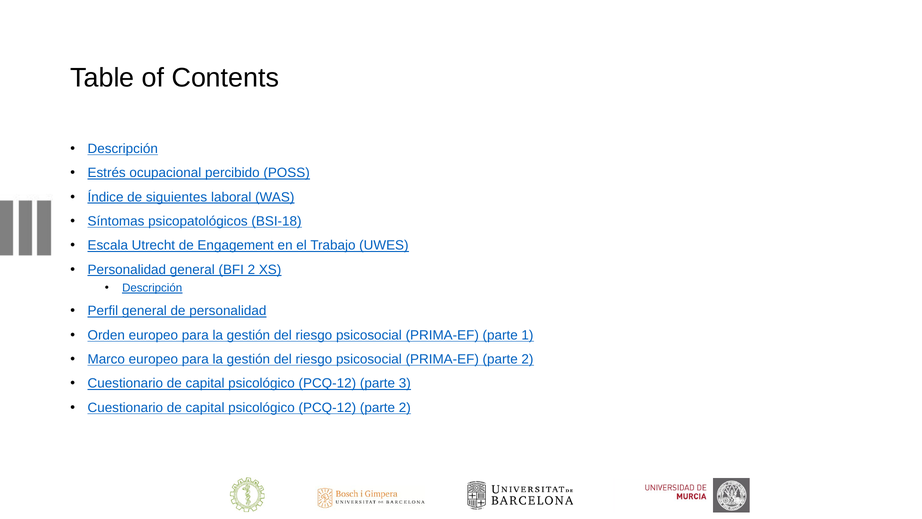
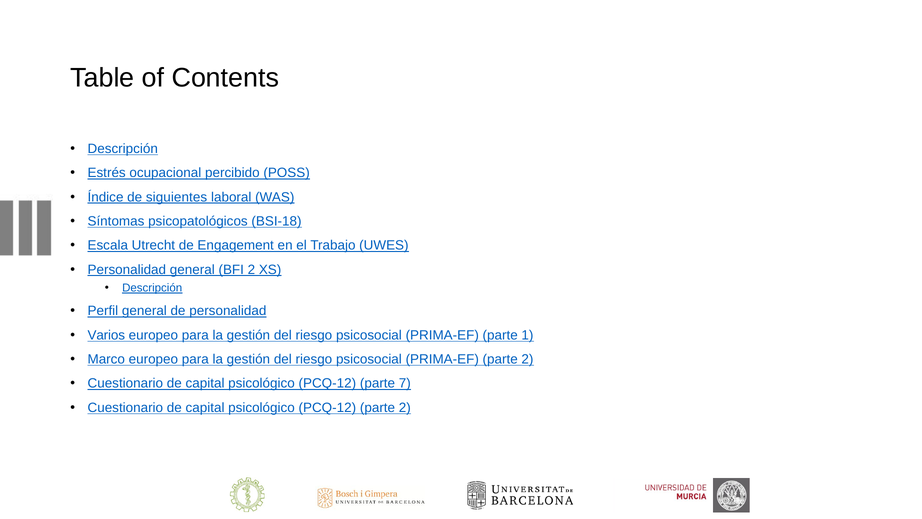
Orden: Orden -> Varios (106, 335)
3: 3 -> 7 (405, 383)
